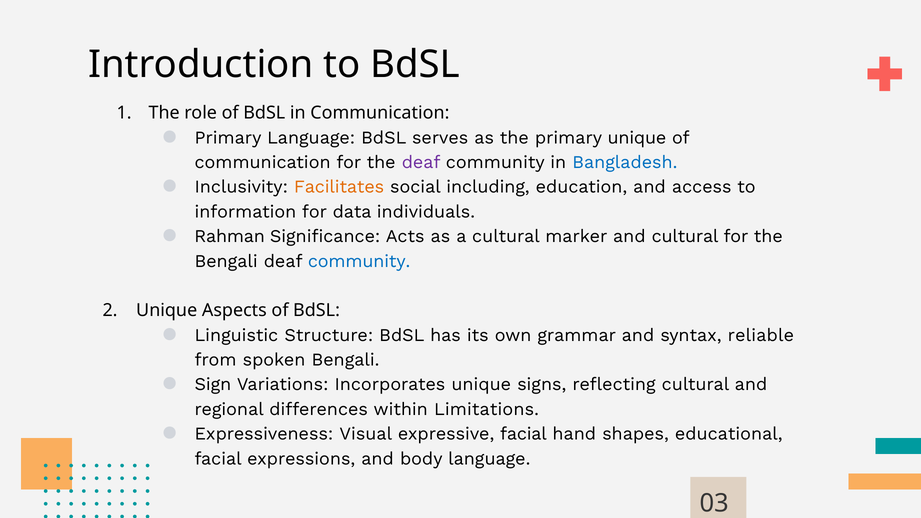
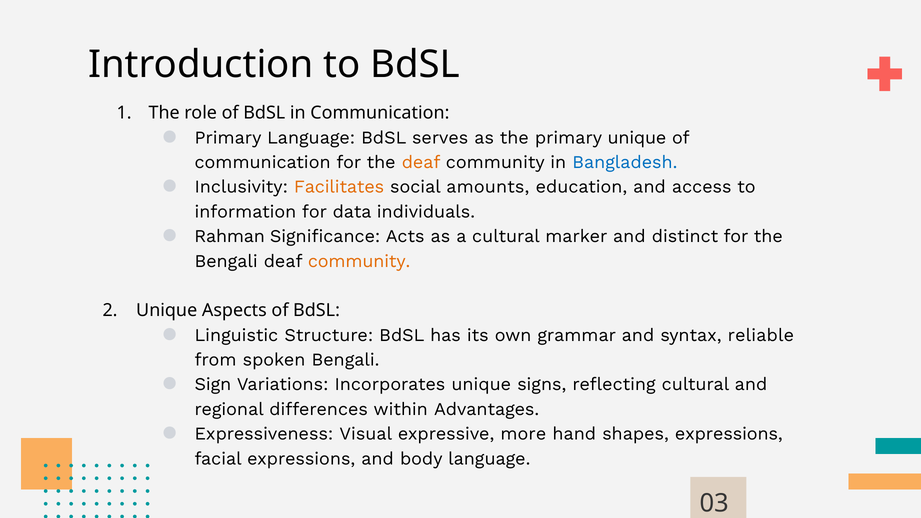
deaf colour: purple -> orange (421, 162)
including: including -> amounts (488, 187)
and cultural: cultural -> distinct (685, 236)
community colour: blue -> orange (359, 261)
Limitations: Limitations -> Advantages (487, 409)
expressive facial: facial -> more (523, 434)
shapes educational: educational -> expressions (729, 434)
